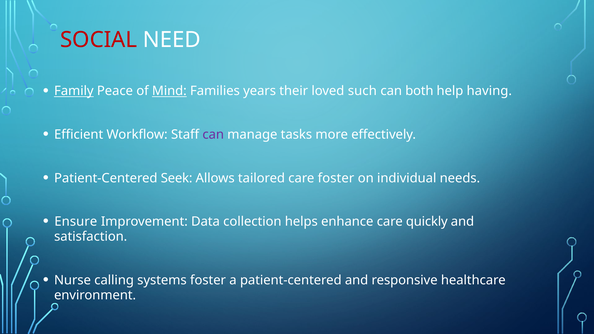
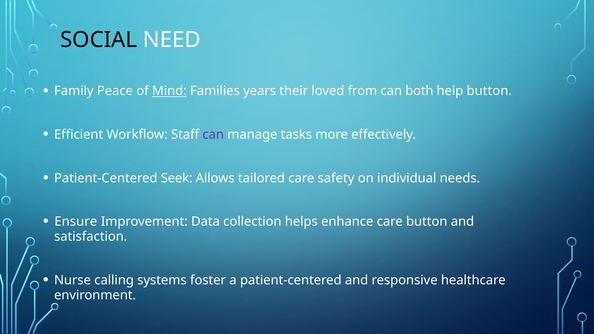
SOCIAL colour: red -> black (99, 40)
Family underline: present -> none (74, 91)
such: such -> from (362, 91)
help having: having -> button (489, 91)
care foster: foster -> safety (336, 178)
care quickly: quickly -> button (427, 222)
